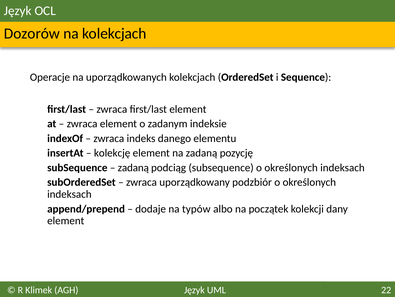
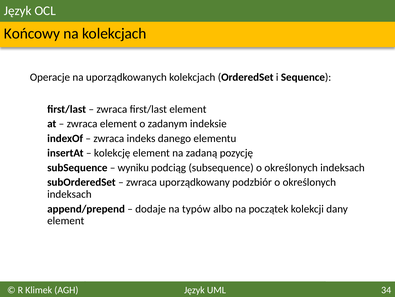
Dozorów: Dozorów -> Końcowy (32, 33)
zadaną: zadaną -> wyniku (133, 167)
22: 22 -> 34 (386, 289)
